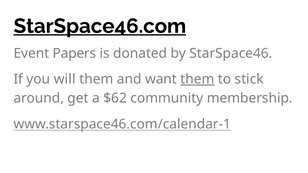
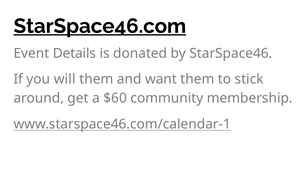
Papers: Papers -> Details (74, 54)
them underline: present -> none (197, 79)
$62: $62 -> $60 (115, 98)
